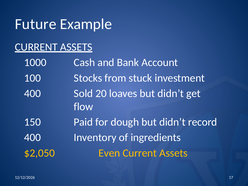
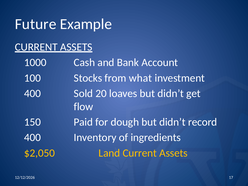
stuck: stuck -> what (140, 78)
Even: Even -> Land (109, 153)
